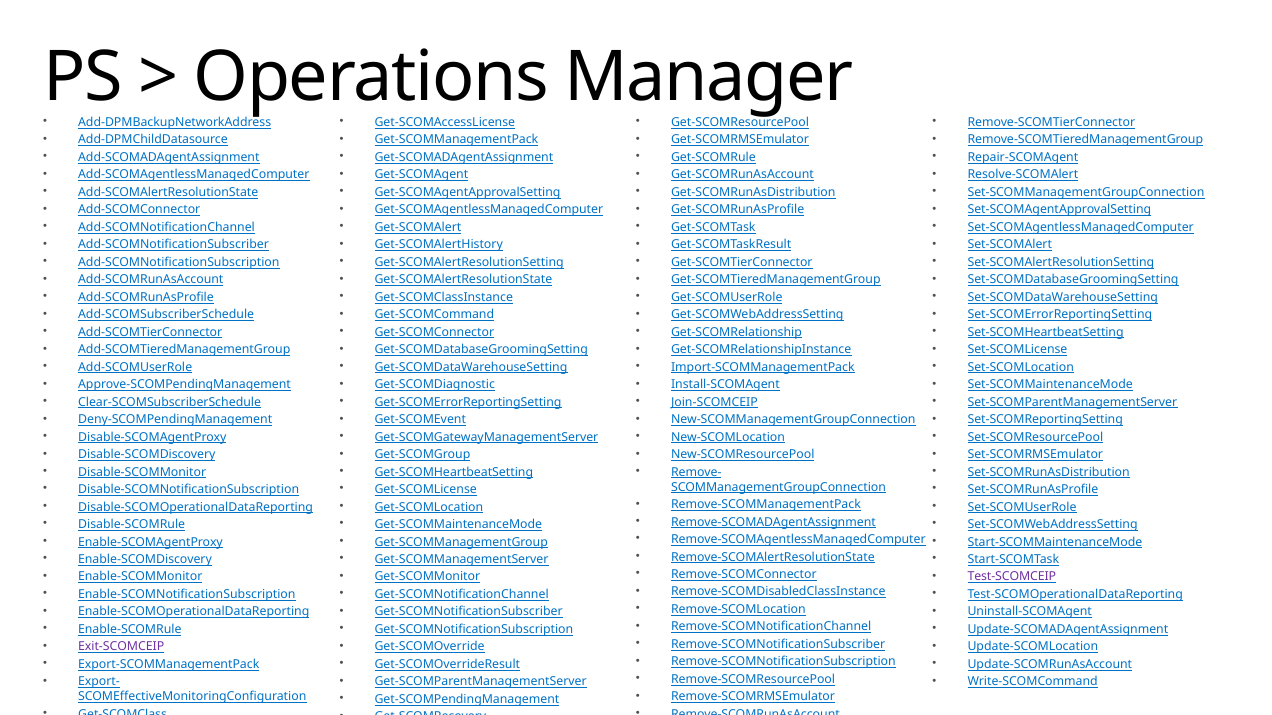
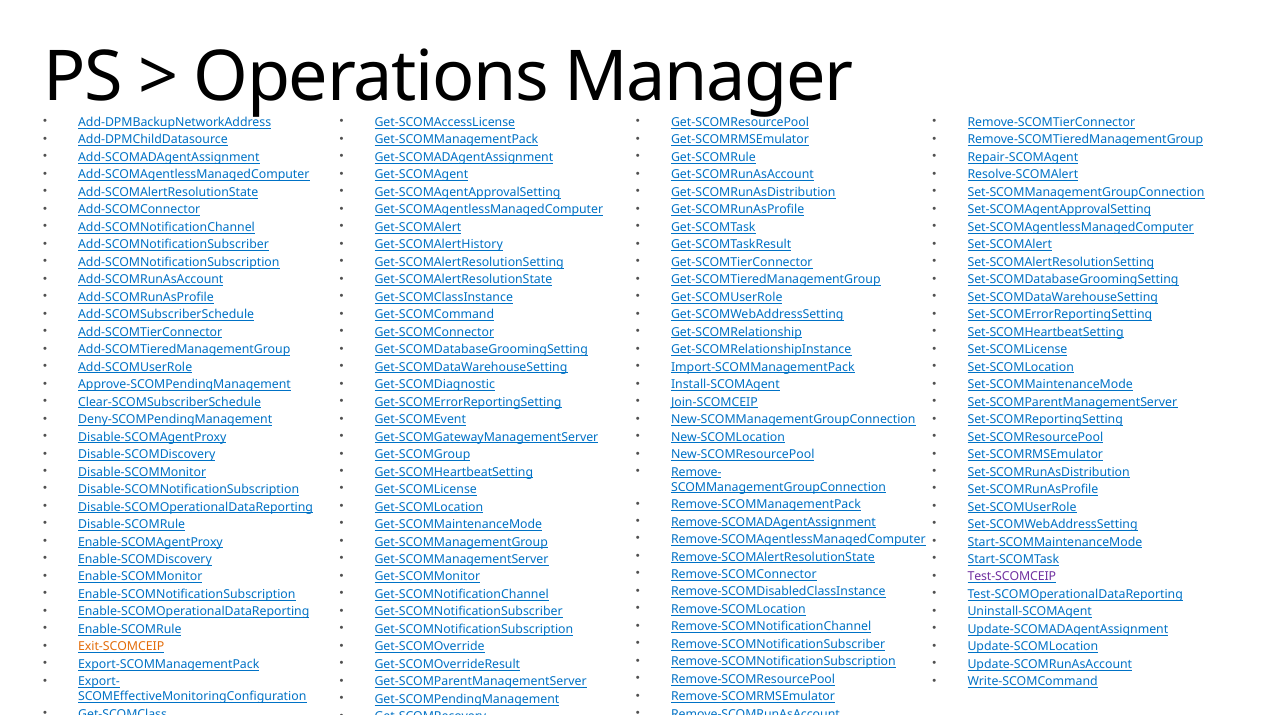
Exit-SCOMCEIP colour: purple -> orange (121, 647)
